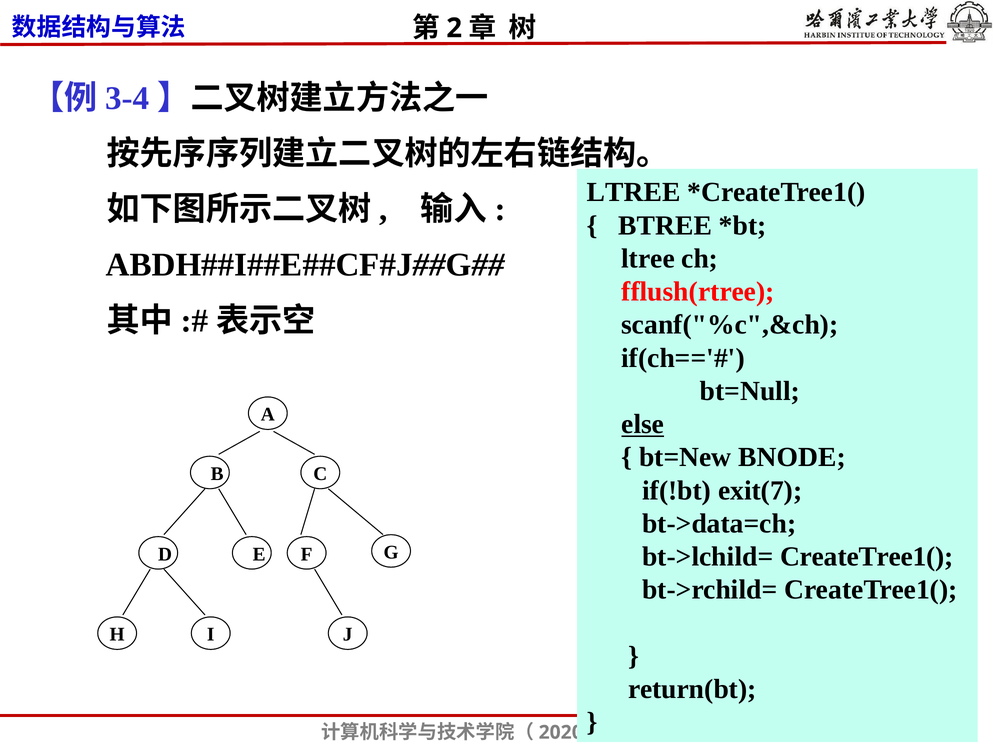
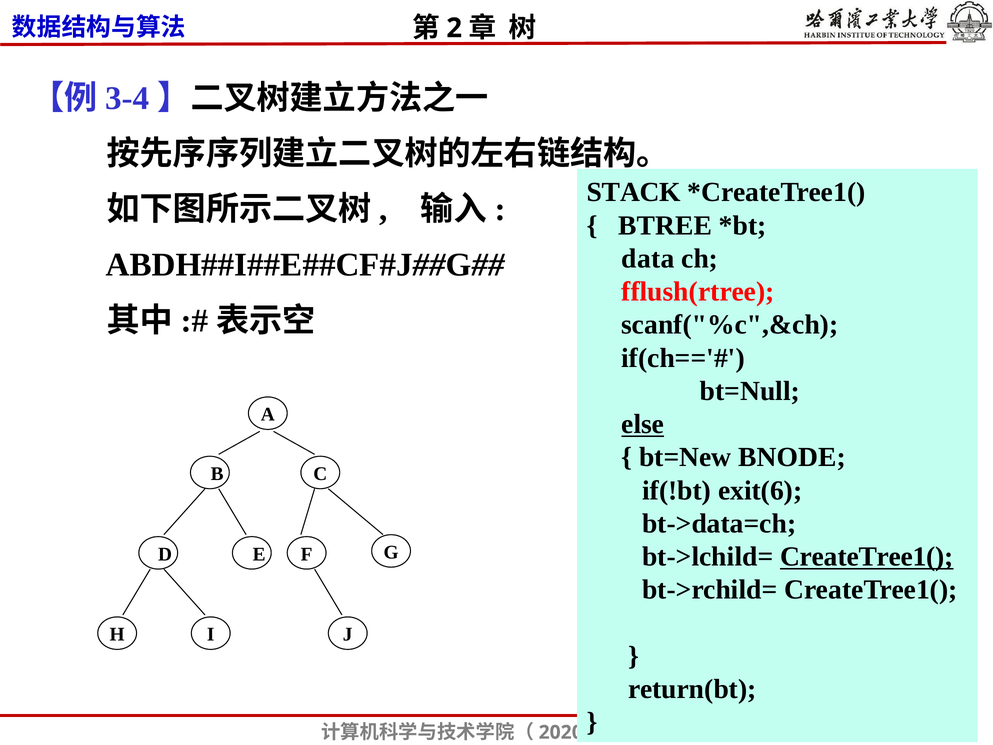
LTREE: LTREE -> STACK (634, 192)
ltree: ltree -> data (648, 259)
exit(7: exit(7 -> exit(6 (760, 490)
CreateTree1( underline: none -> present (867, 557)
